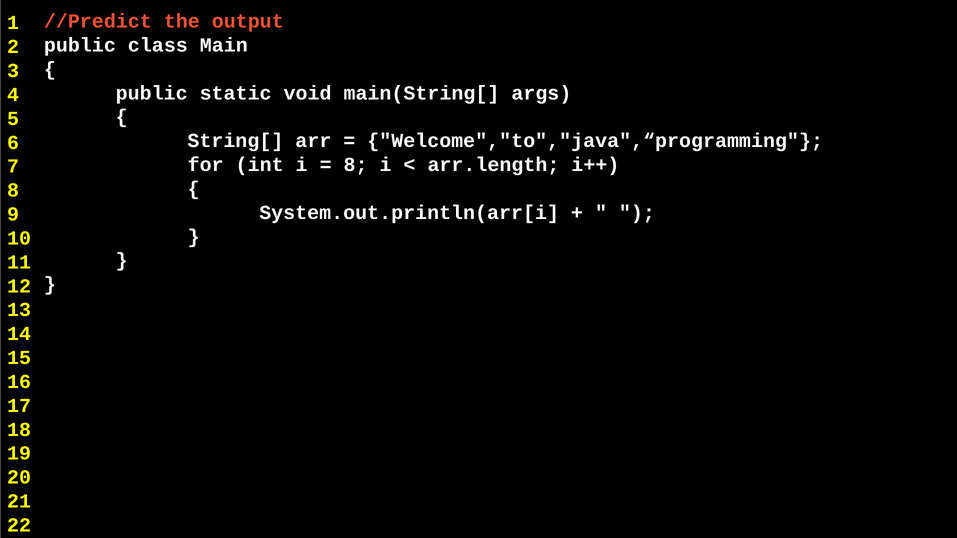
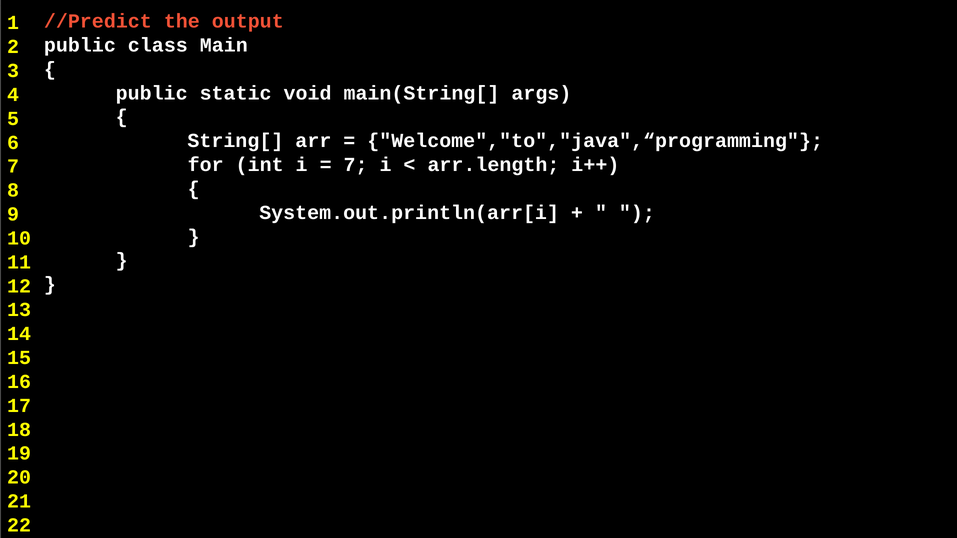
8: 8 -> 7 (356, 165)
